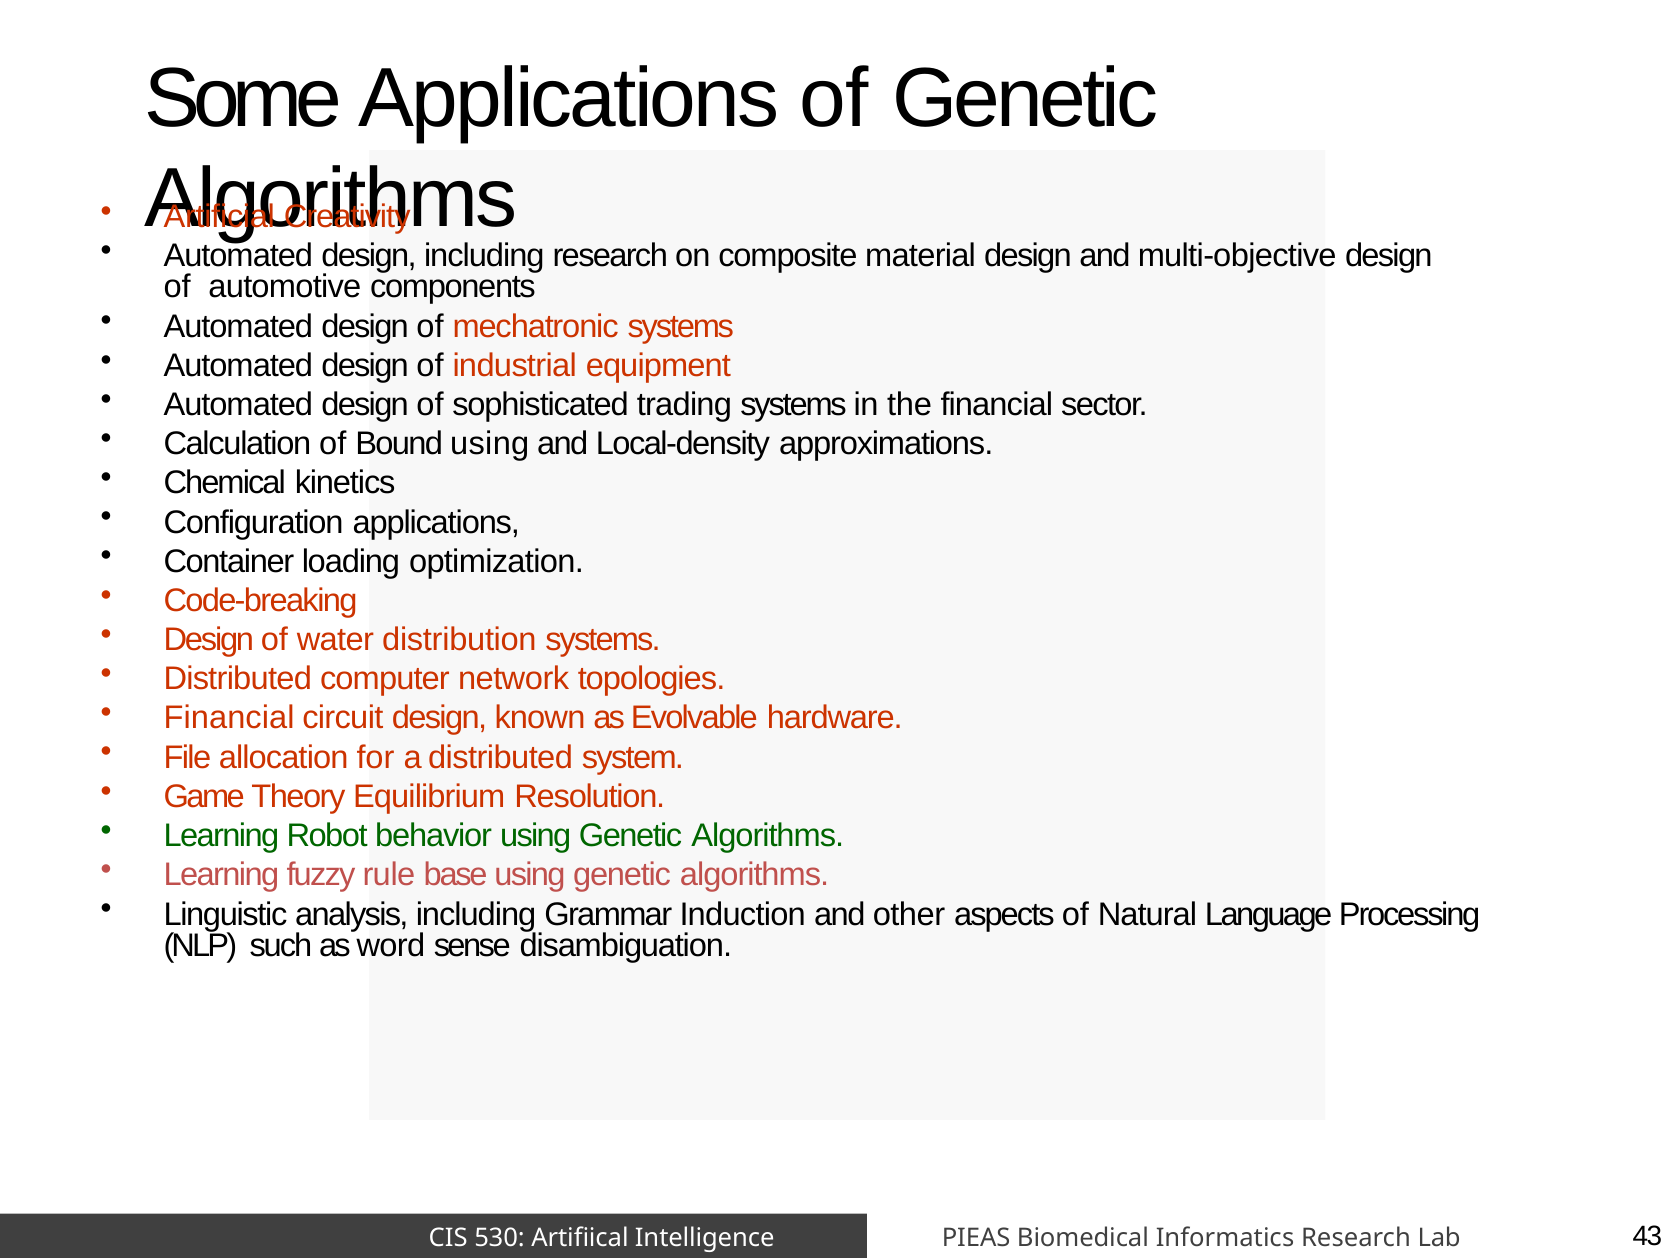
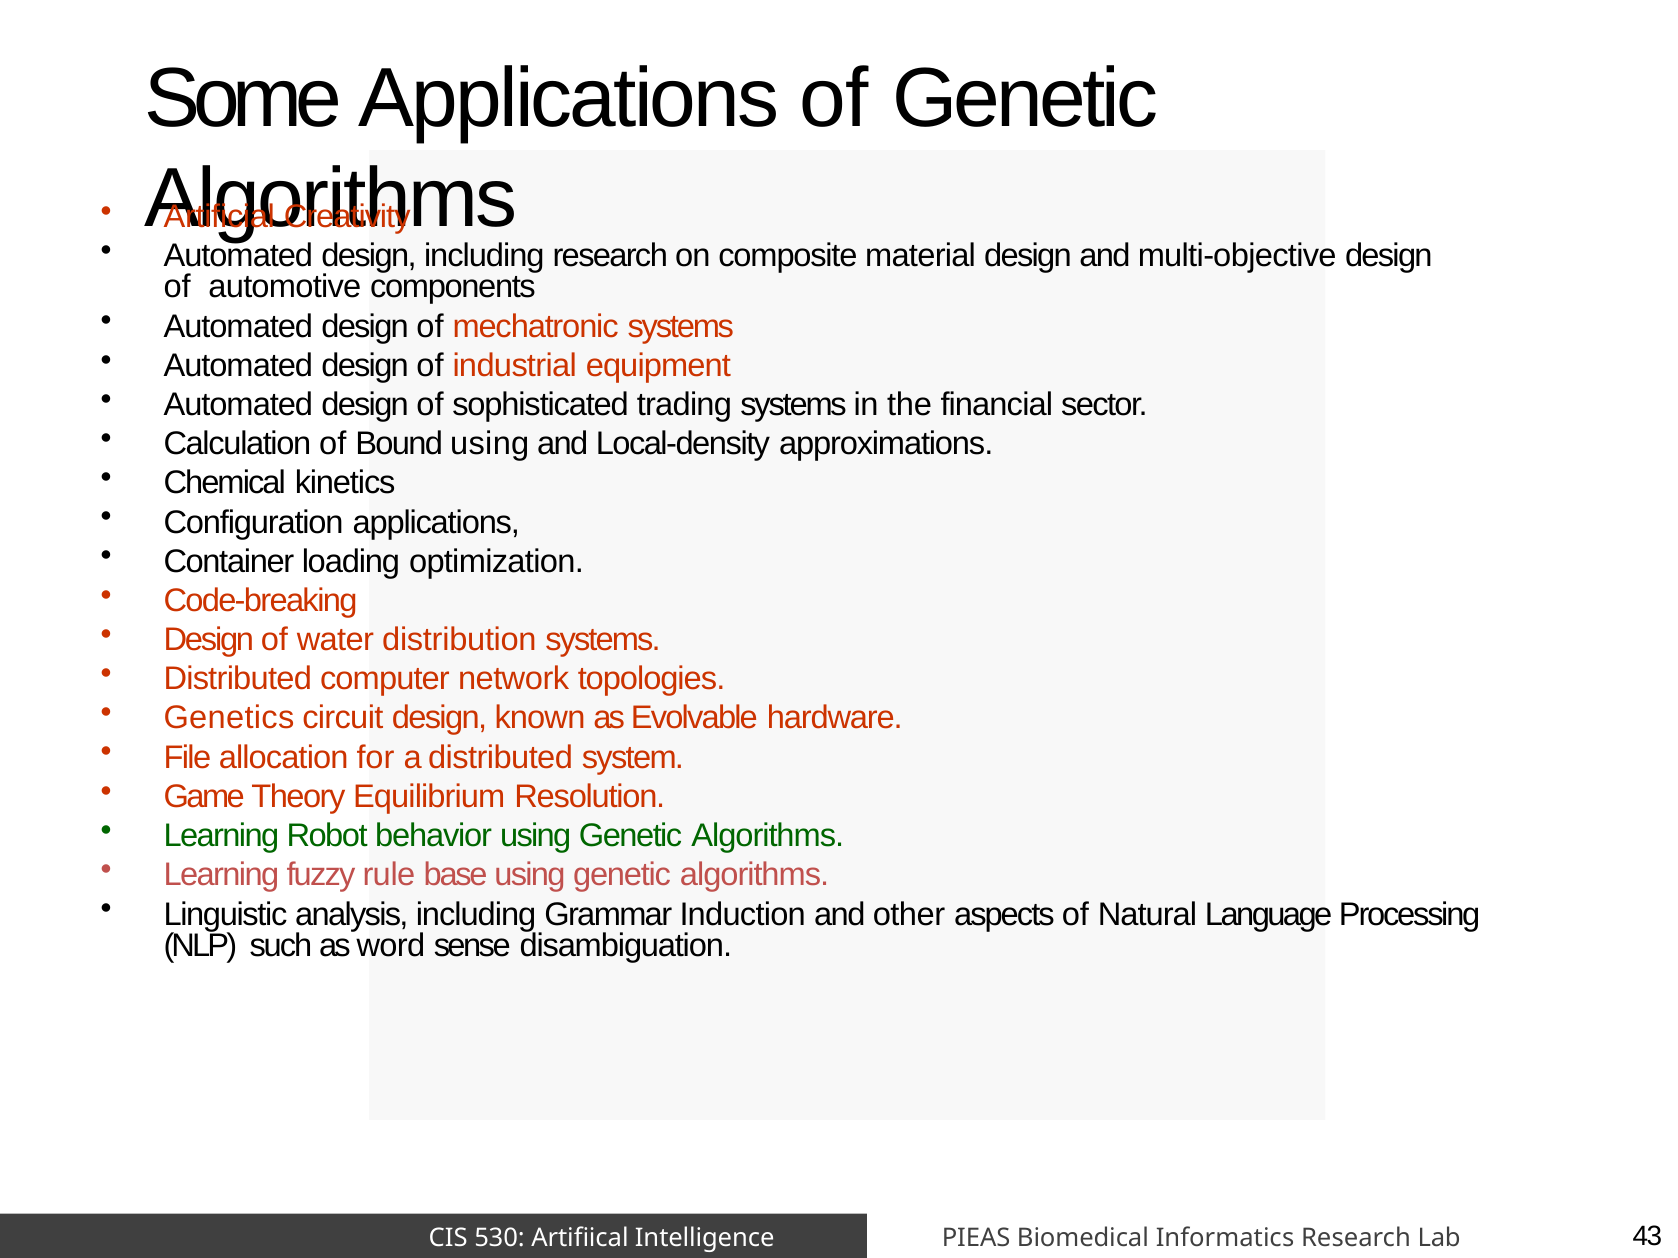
Financial: Financial -> Genetics (229, 718)
